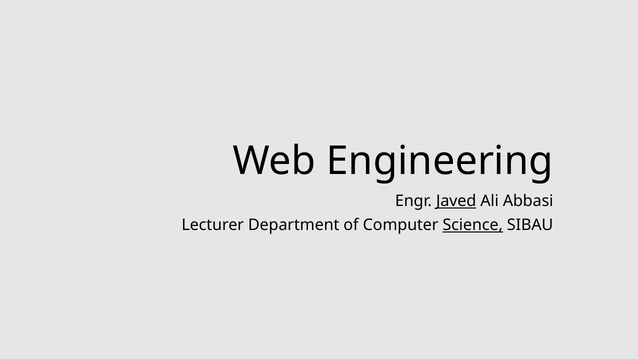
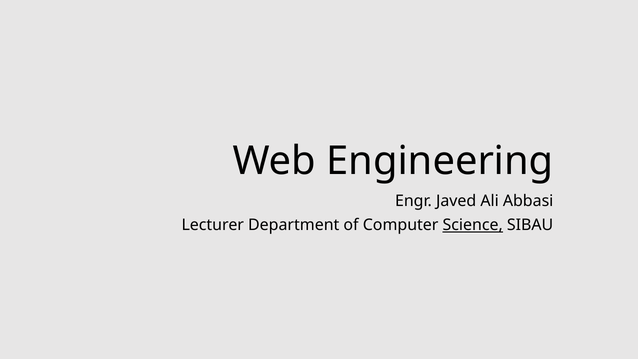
Javed underline: present -> none (456, 201)
